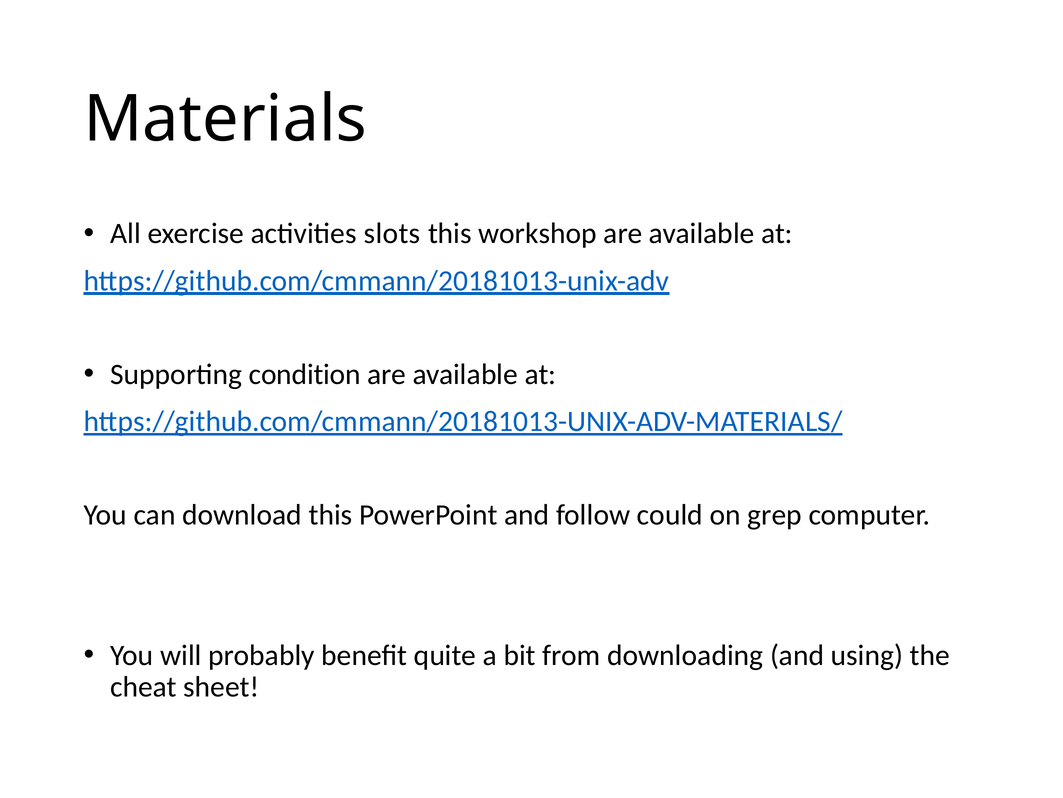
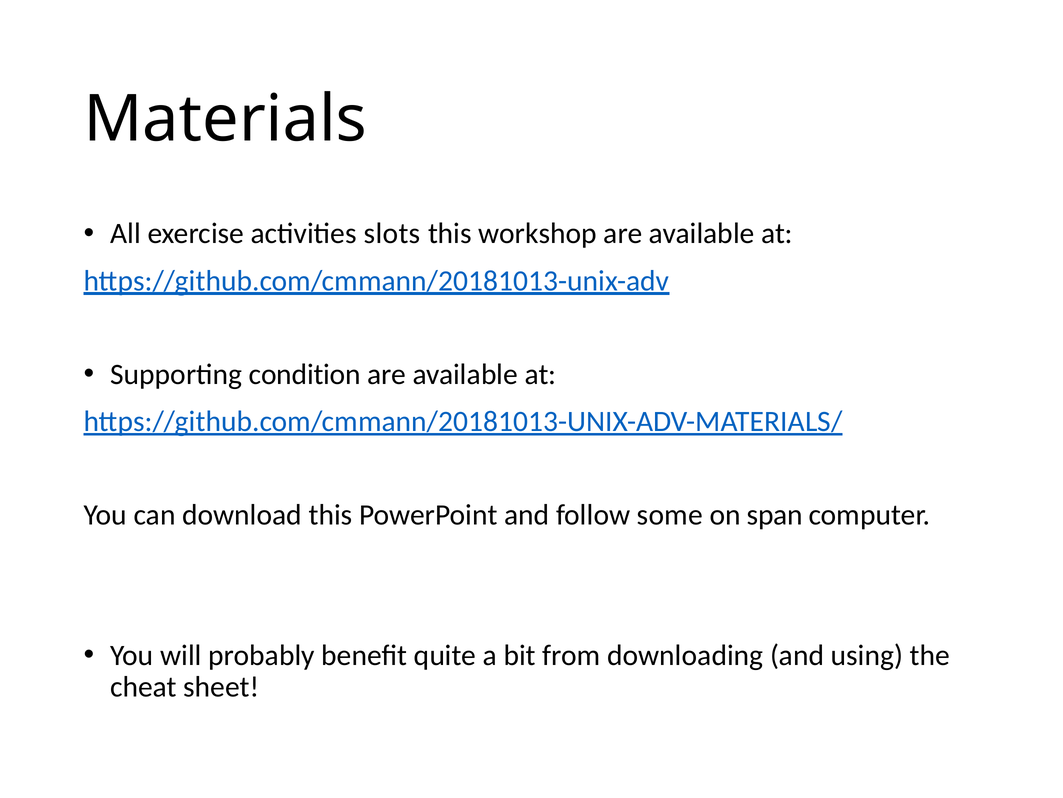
could: could -> some (670, 515)
grep: grep -> span (775, 515)
